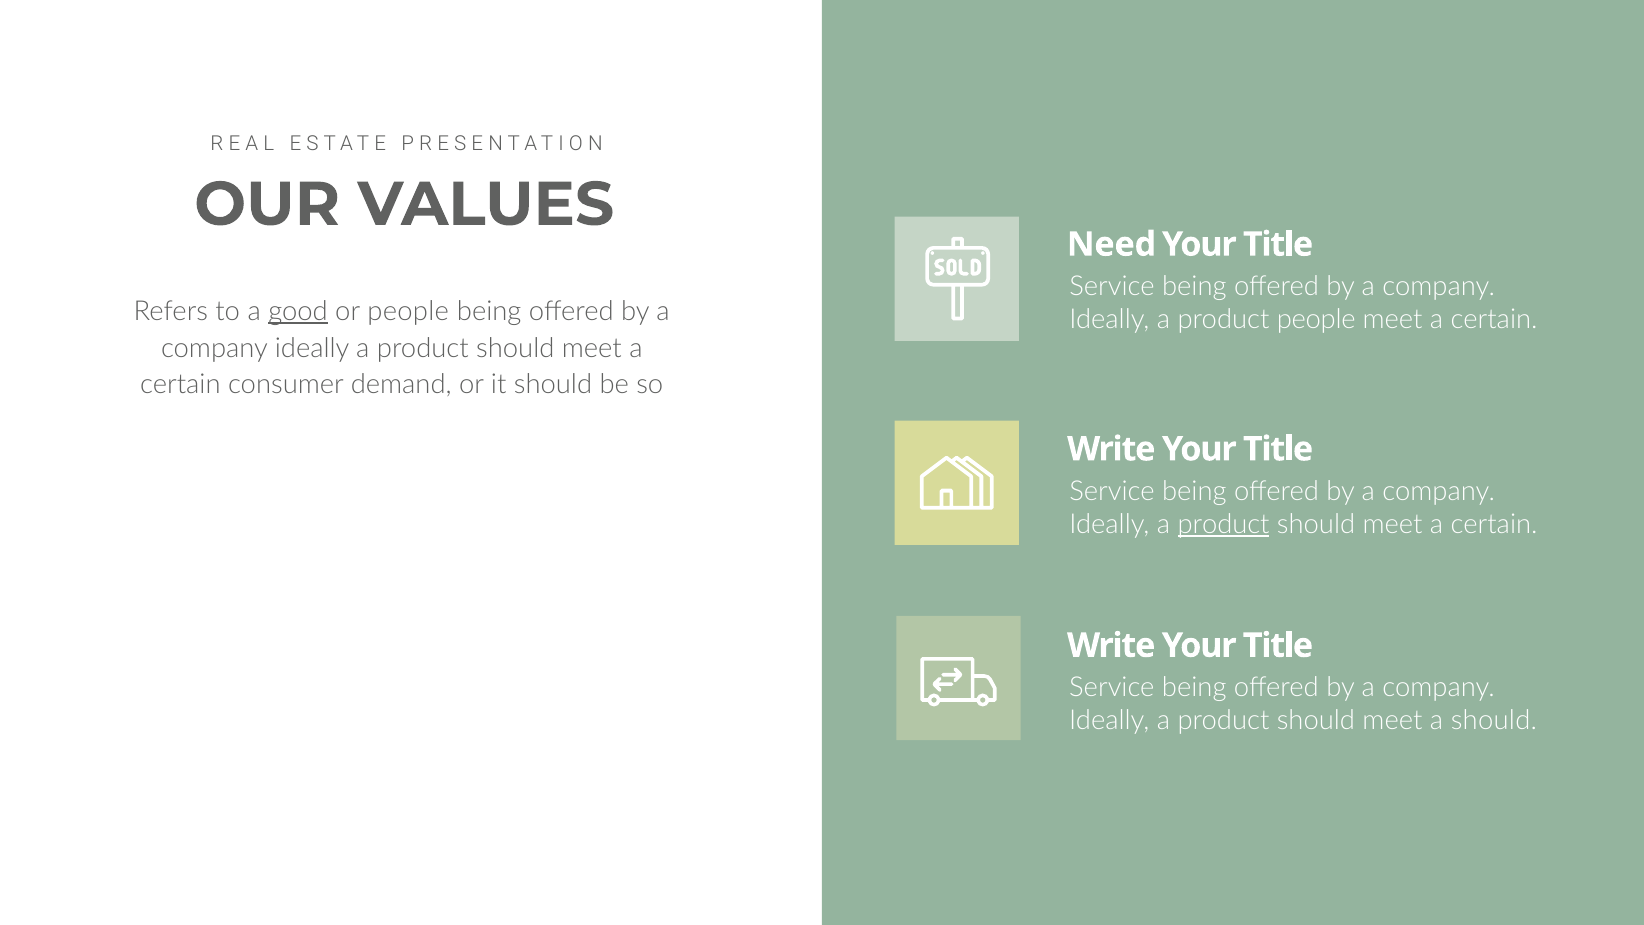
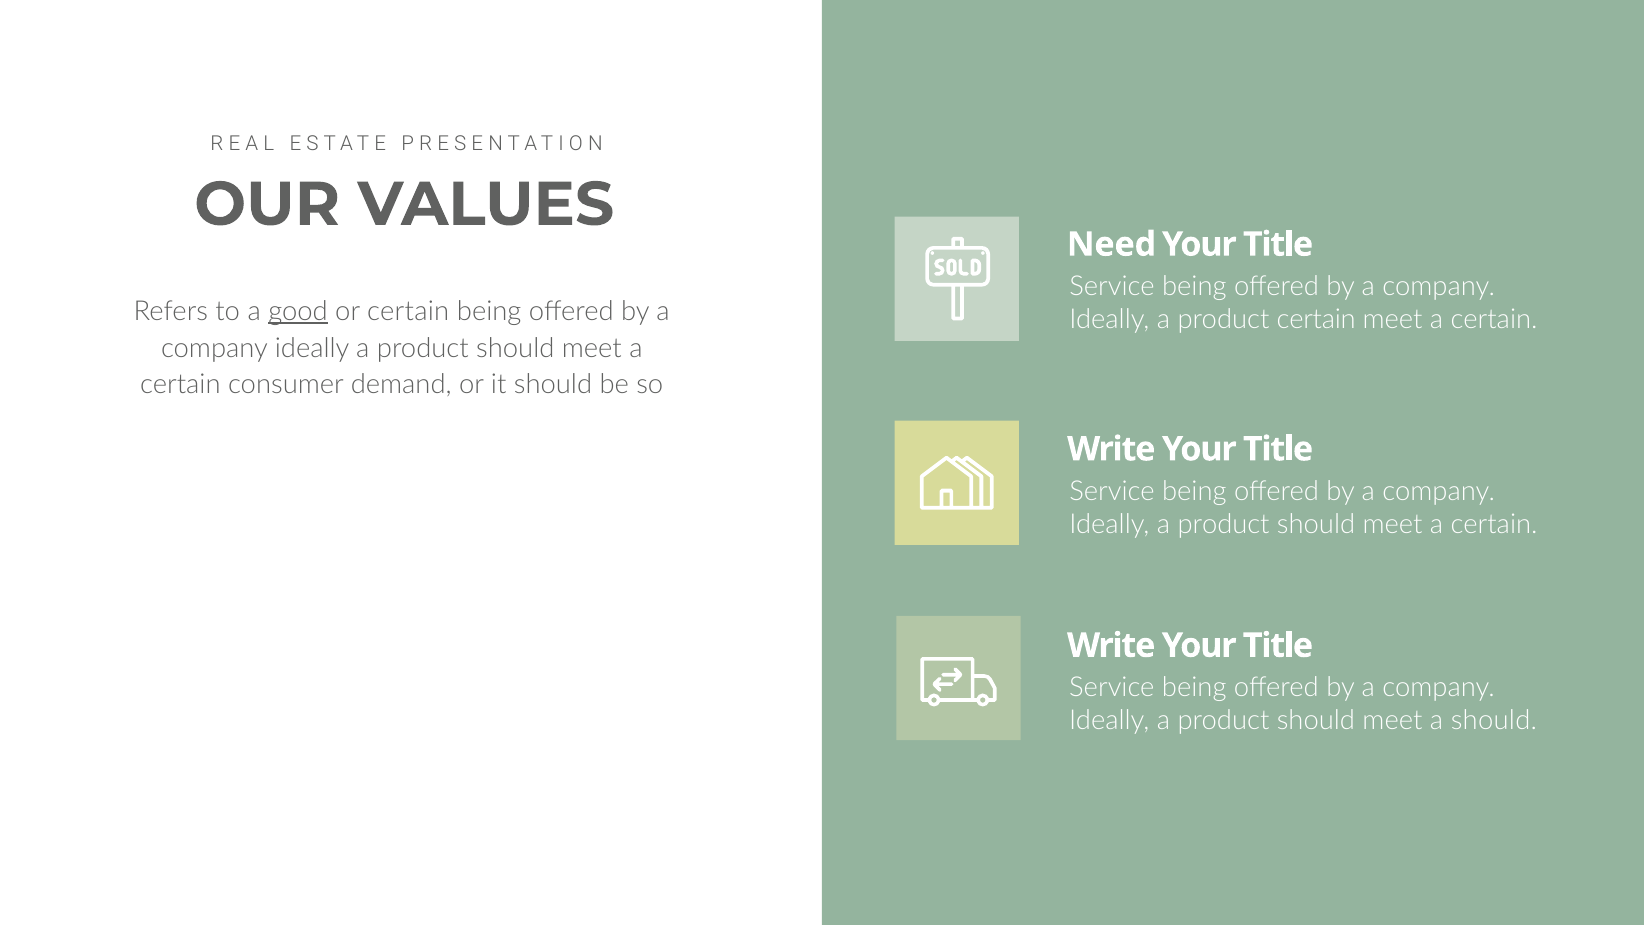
or people: people -> certain (408, 311)
product people: people -> certain (1316, 319)
product underline: present -> none (1224, 524)
